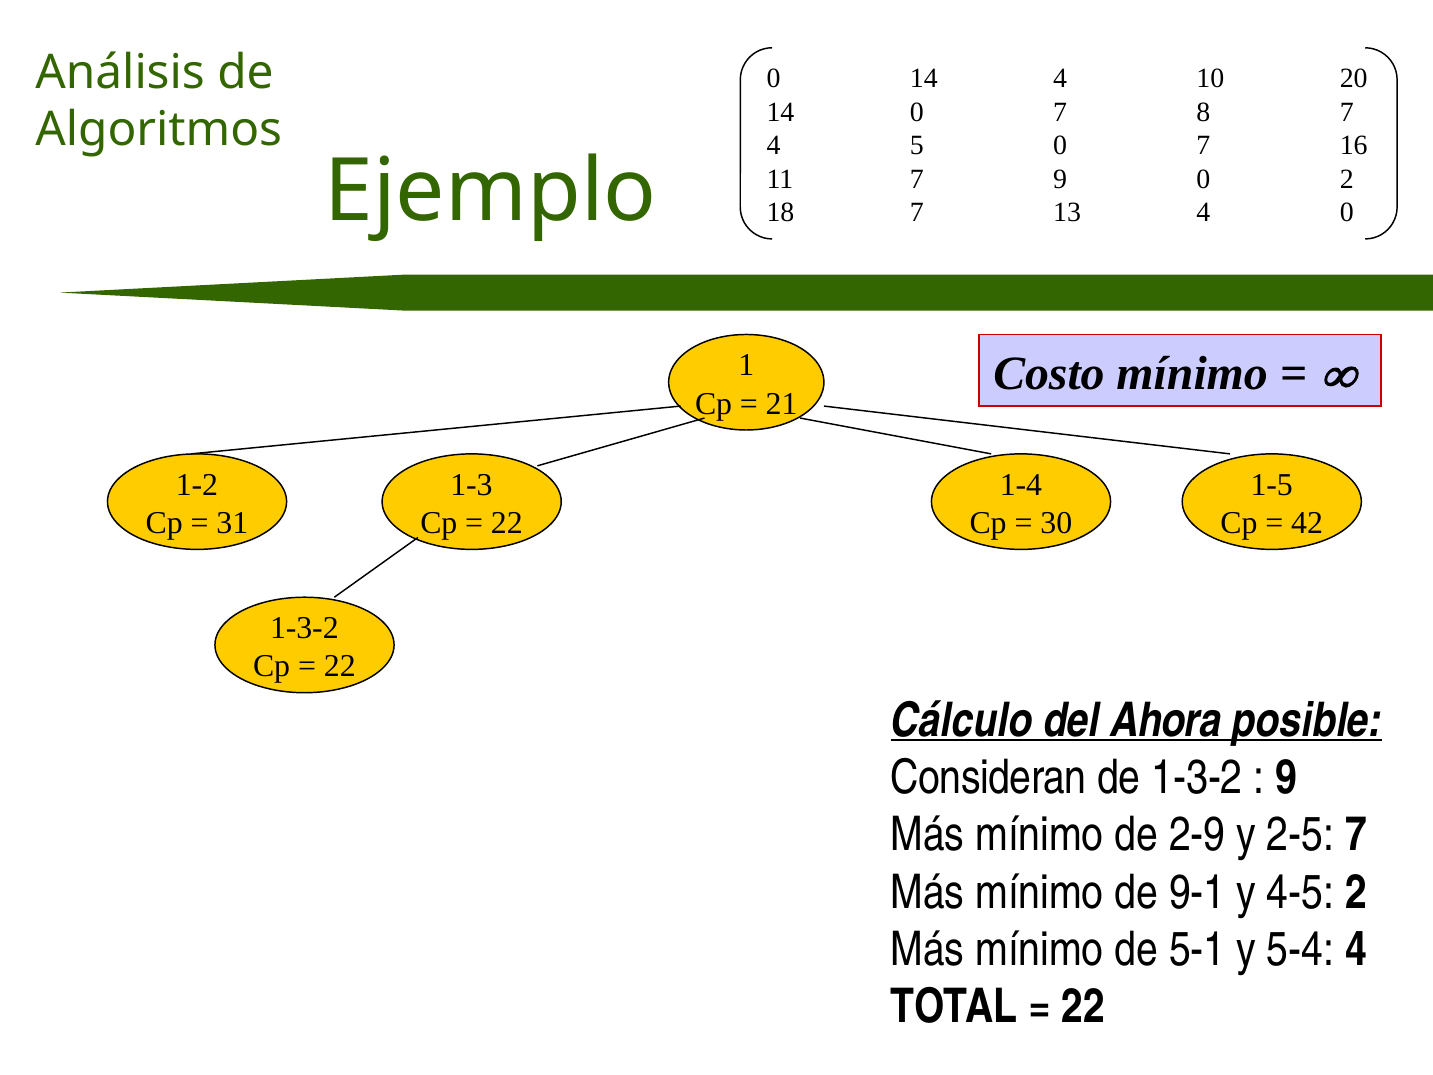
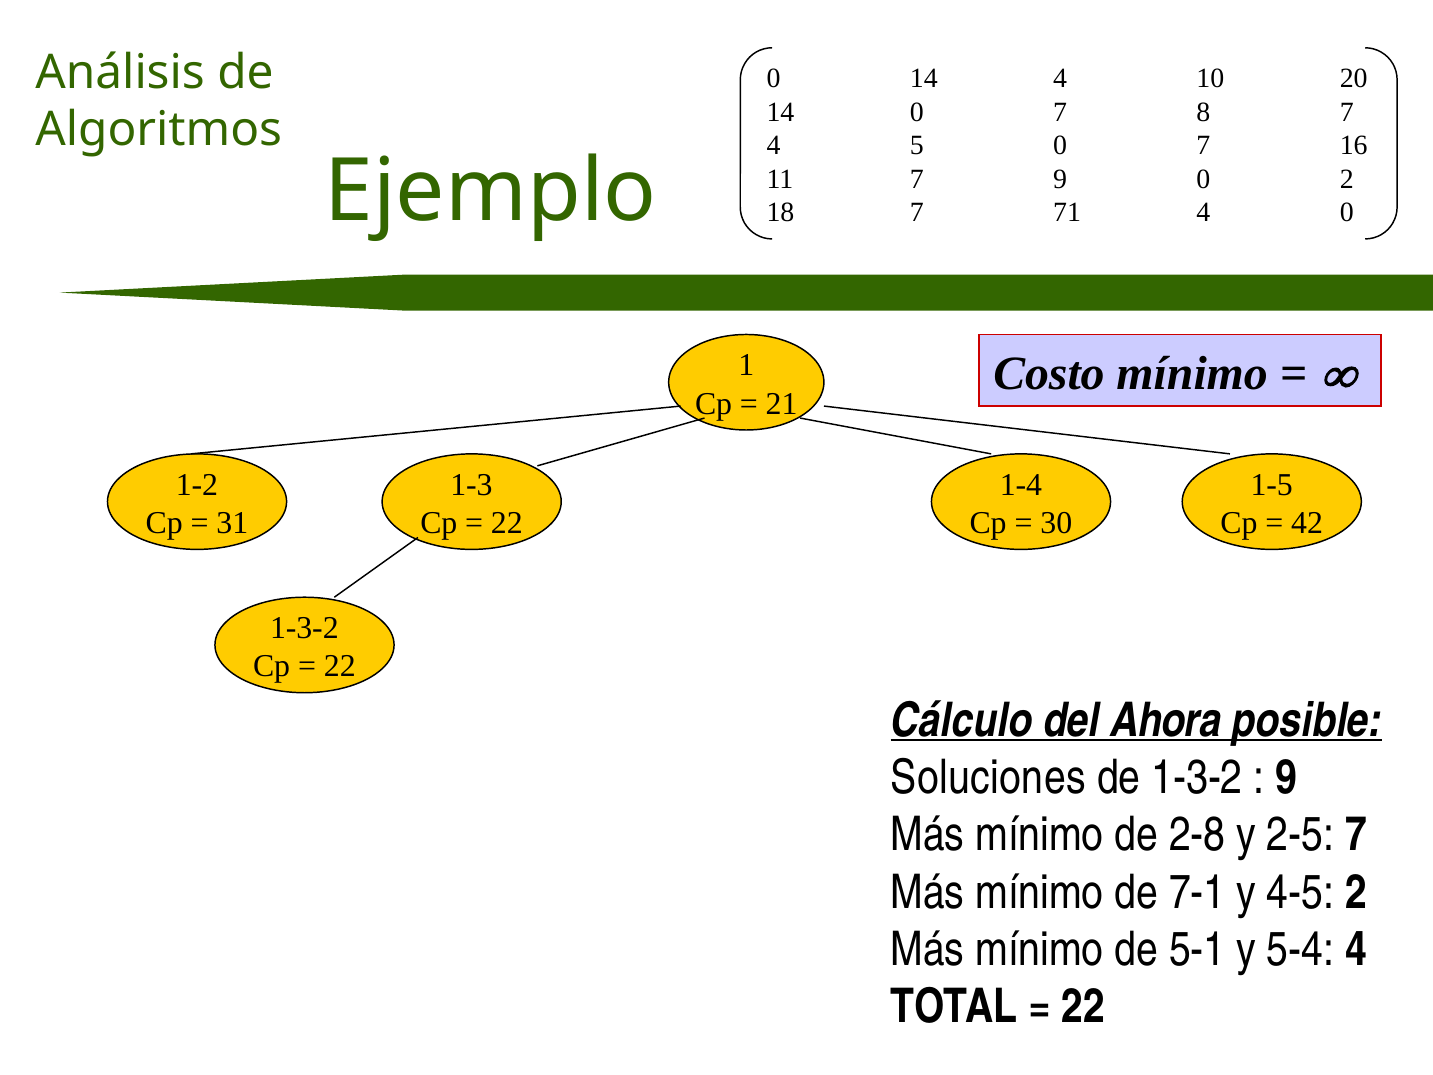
13: 13 -> 71 (1067, 212)
Consideran: Consideran -> Soluciones (988, 778)
2-9: 2-9 -> 2-8 (1197, 835)
9-1: 9-1 -> 7-1 (1197, 892)
